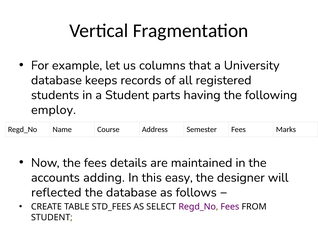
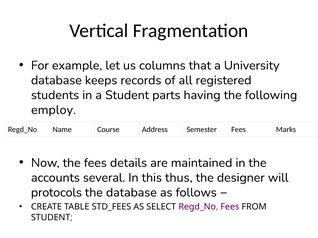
adding: adding -> several (104, 178)
easy: easy -> thus (179, 178)
reflected: reflected -> protocols (56, 193)
